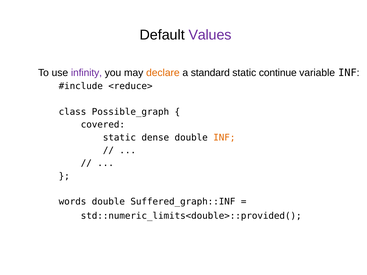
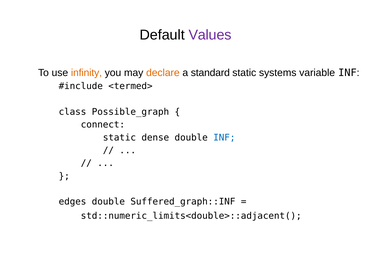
infinity colour: purple -> orange (86, 73)
continue: continue -> systems (278, 73)
<reduce>: <reduce> -> <termed> (130, 86)
covered: covered -> connect (103, 125)
INF colour: orange -> blue (224, 138)
words: words -> edges (73, 202)
std::numeric_limits<double>::provided(: std::numeric_limits<double>::provided( -> std::numeric_limits<double>::adjacent( (191, 216)
